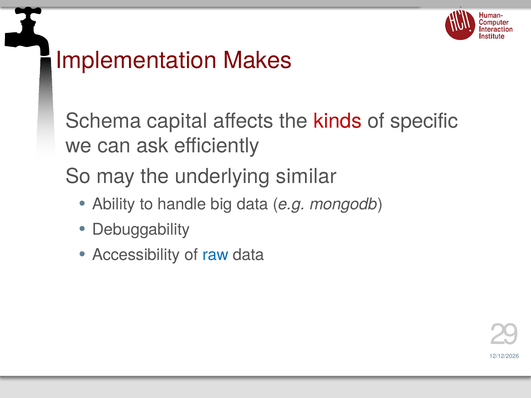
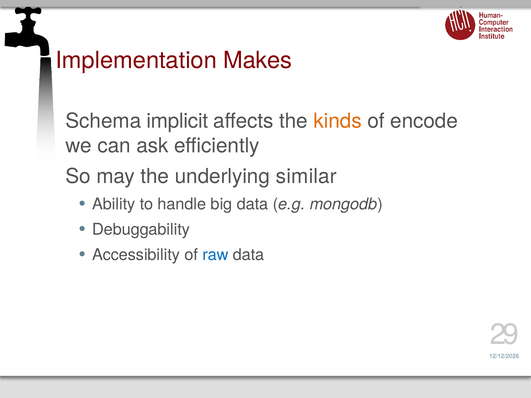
capital: capital -> implicit (177, 121)
kinds colour: red -> orange (338, 121)
specific: specific -> encode (424, 121)
